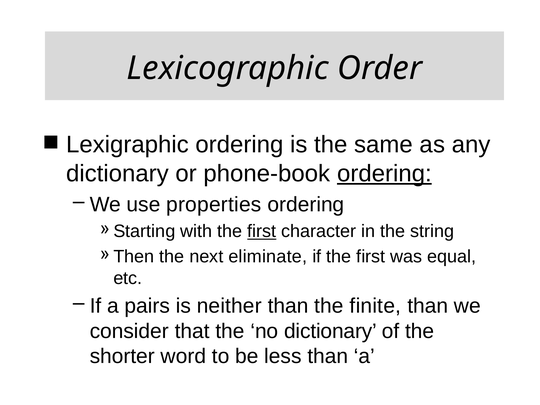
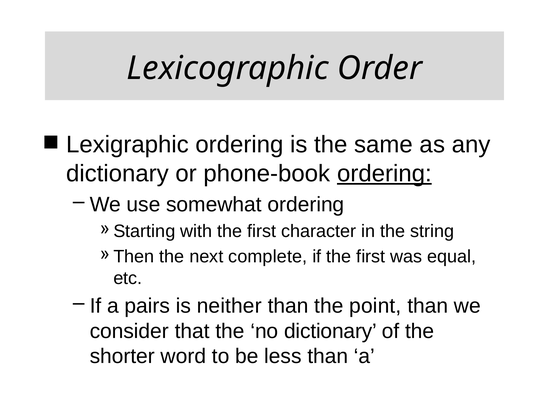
properties: properties -> somewhat (214, 205)
first underline: present -> none (262, 231)
eliminate: eliminate -> complete (268, 257)
finite: finite -> point (375, 306)
